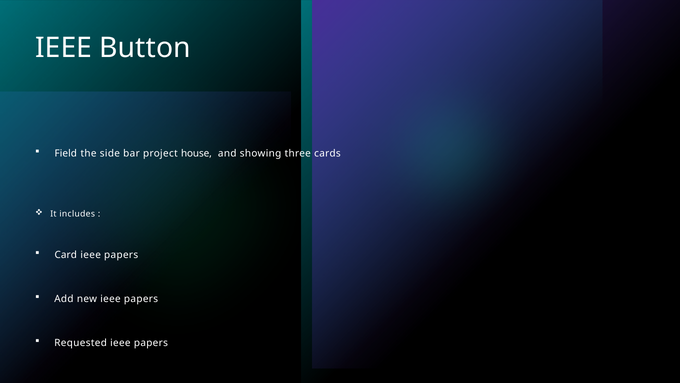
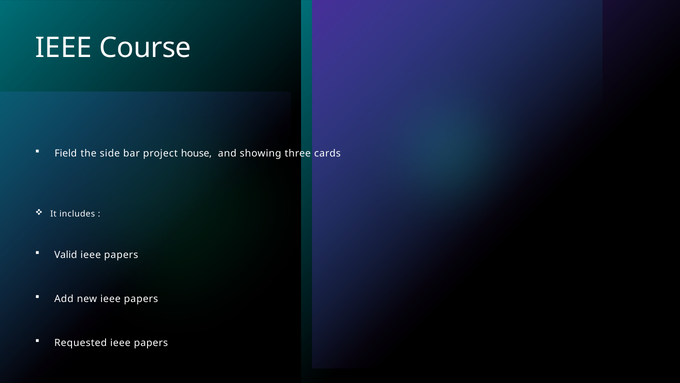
Button: Button -> Course (145, 48)
Card: Card -> Valid (66, 255)
